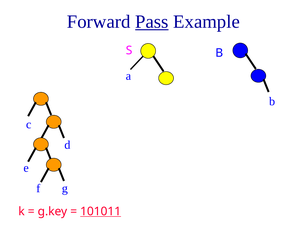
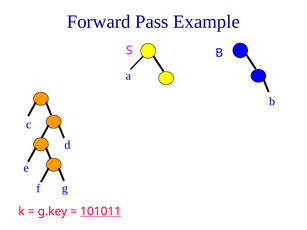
Pass underline: present -> none (152, 22)
